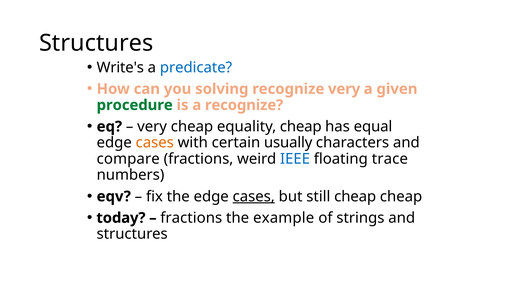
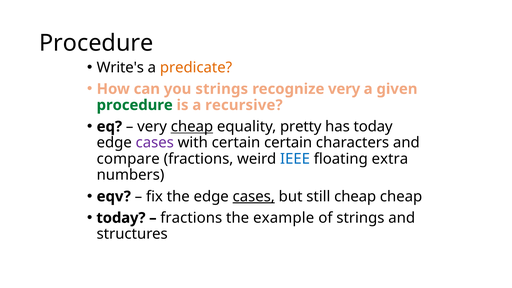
Structures: Structures -> Procedure (96, 43)
predicate colour: blue -> orange (196, 68)
you solving: solving -> strings (222, 89)
a recognize: recognize -> recursive (244, 105)
cheap underline: none -> present (192, 127)
equality cheap: cheap -> pretty (301, 127)
has equal: equal -> today (373, 127)
cases colour: orange -> purple (155, 143)
certain usually: usually -> certain (288, 143)
trace: trace -> extra (390, 159)
